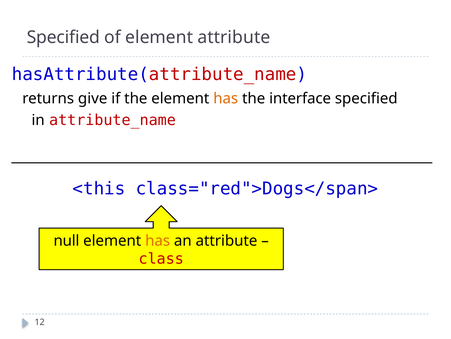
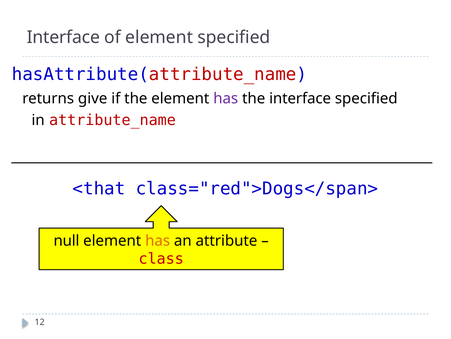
Specified: Specified -> Interface (63, 37)
element attribute: attribute -> specified (234, 37)
has colour: orange -> purple (226, 98)
<this: <this -> <that (99, 188)
